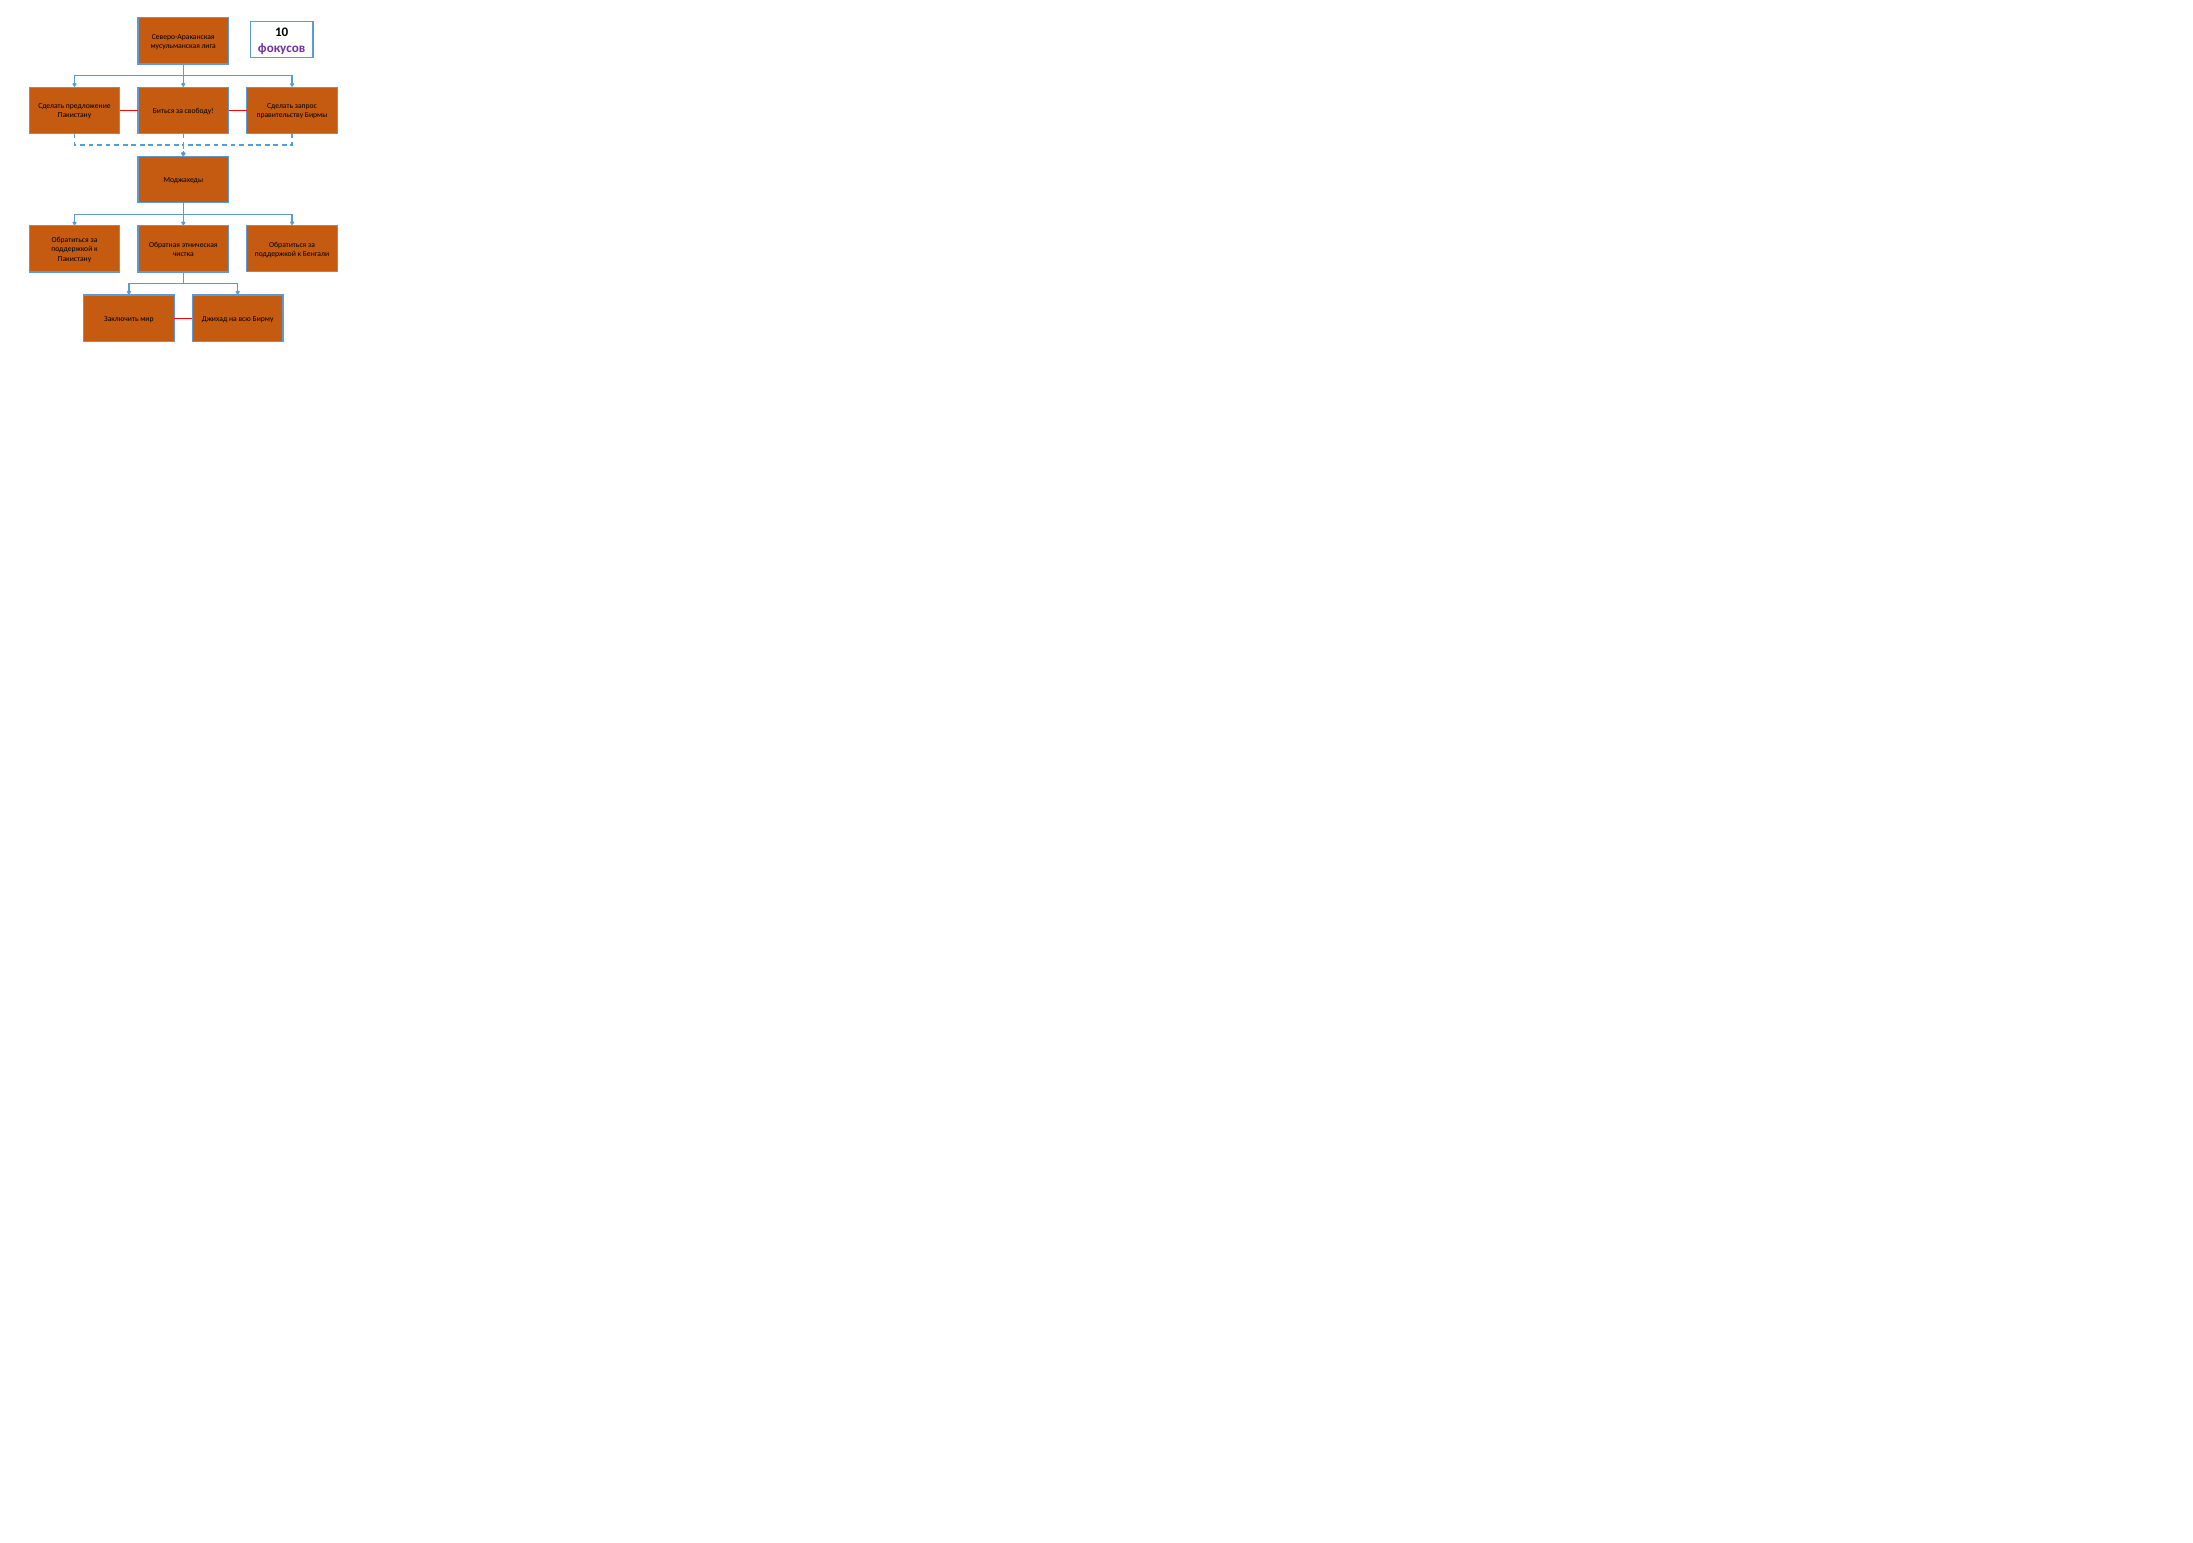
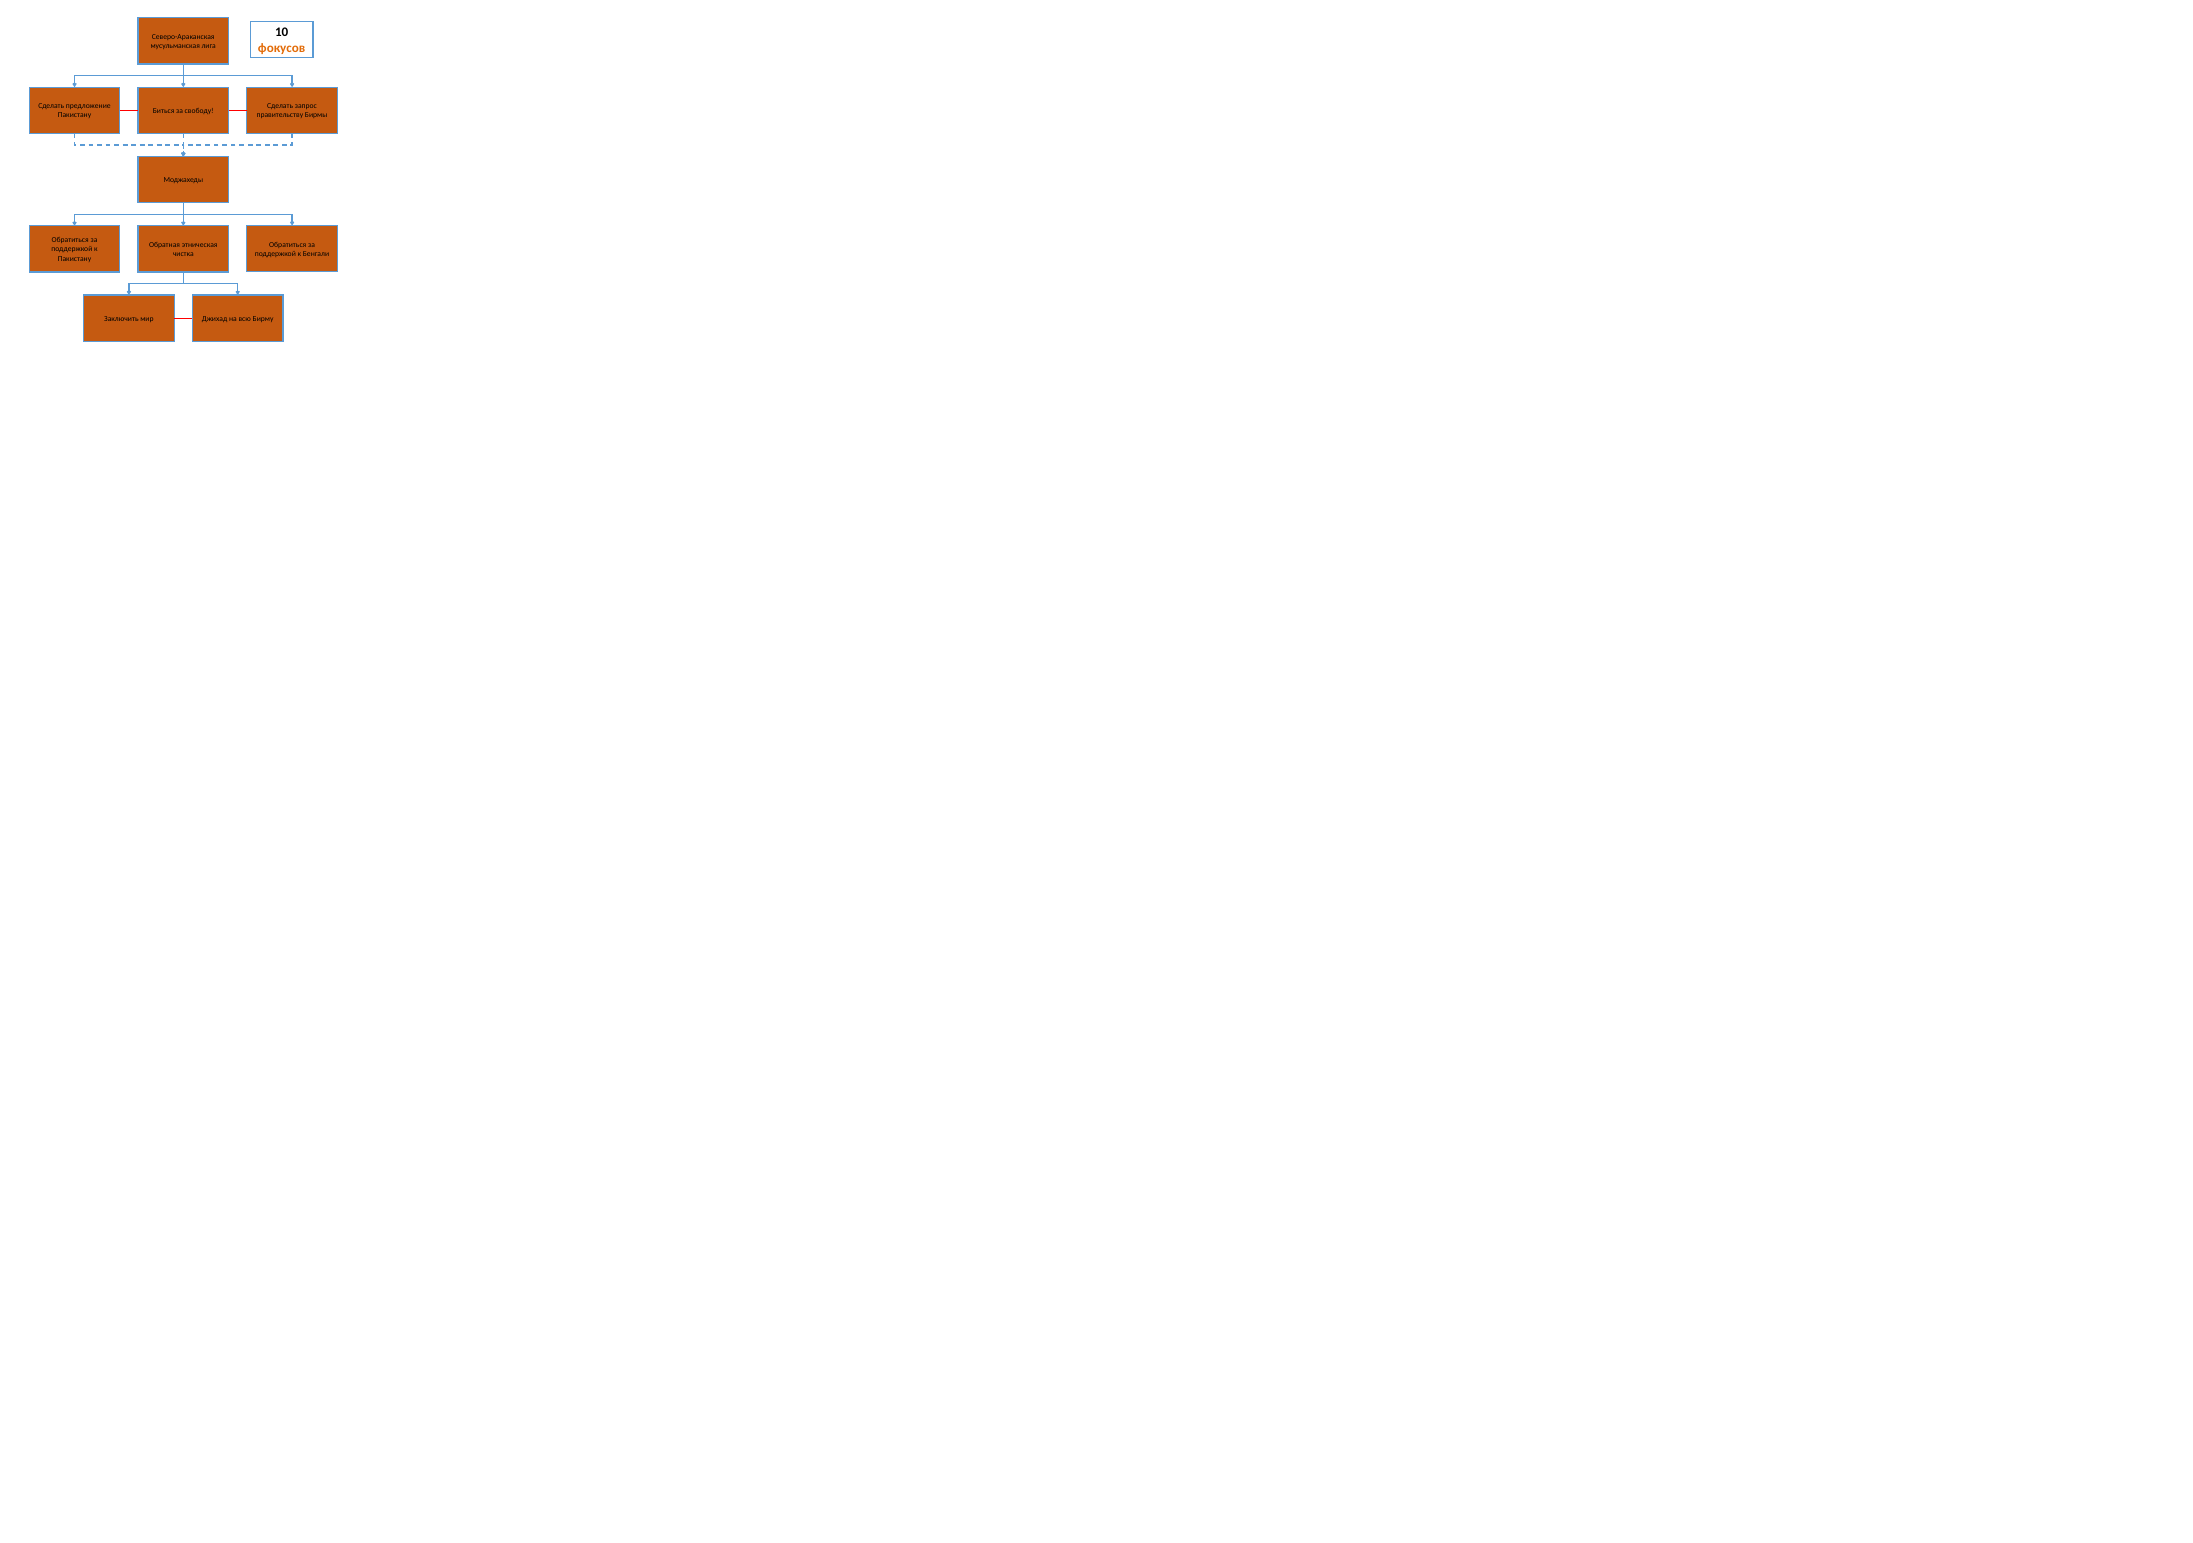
фокусов colour: purple -> orange (282, 48)
